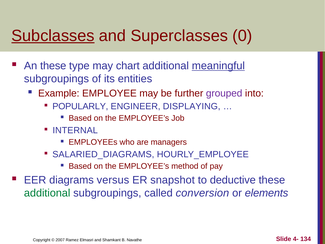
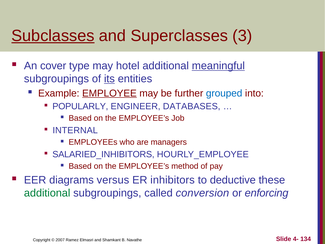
0: 0 -> 3 (242, 36)
An these: these -> cover (53, 66)
chart: chart -> hotel (128, 66)
its underline: none -> present (109, 79)
EMPLOYEE underline: none -> present (109, 93)
grouped colour: purple -> blue (224, 93)
DISPLAYING: DISPLAYING -> DATABASES (192, 106)
SALARIED_DIAGRAMS: SALARIED_DIAGRAMS -> SALARIED_INHIBITORS (103, 154)
snapshot: snapshot -> inhibitors (173, 180)
elements: elements -> enforcing (267, 193)
